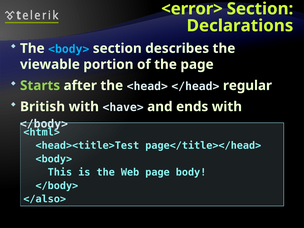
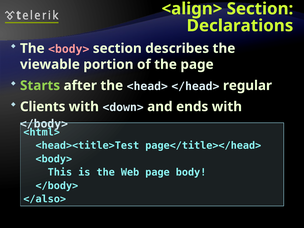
<error>: <error> -> <align> (192, 9)
<body> colour: light blue -> pink (69, 49)
British: British -> Clients (43, 107)
<have>: <have> -> <down> (123, 107)
